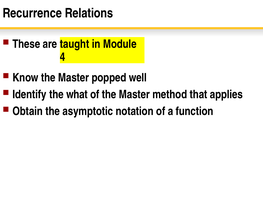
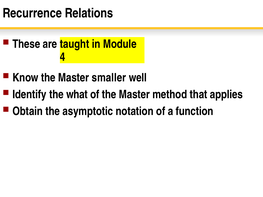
popped: popped -> smaller (109, 78)
